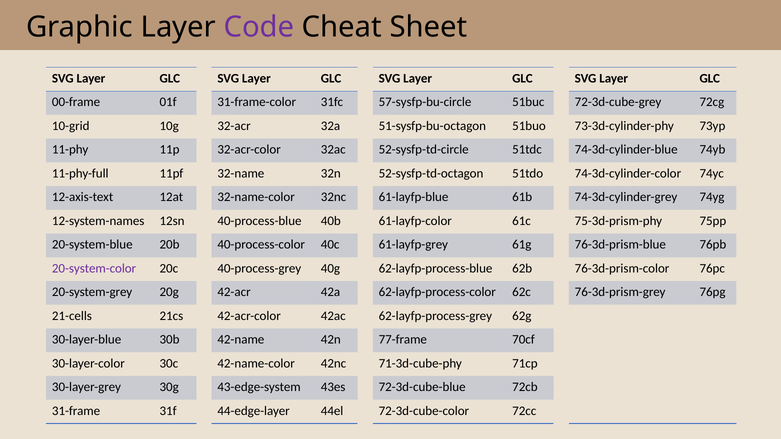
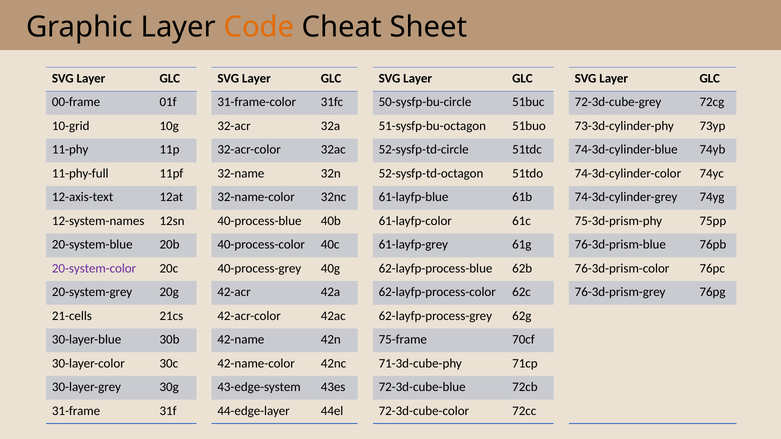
Code colour: purple -> orange (259, 27)
57-sysfp-bu-circle: 57-sysfp-bu-circle -> 50-sysfp-bu-circle (425, 102)
77-frame: 77-frame -> 75-frame (403, 340)
